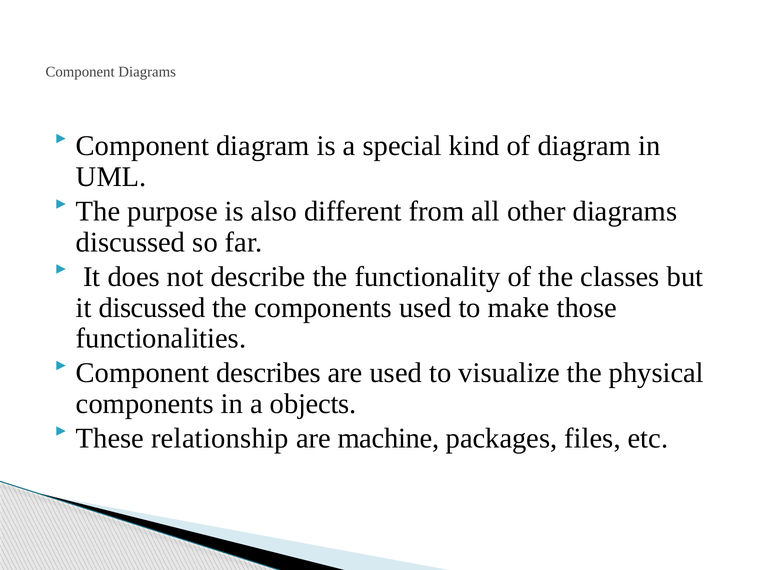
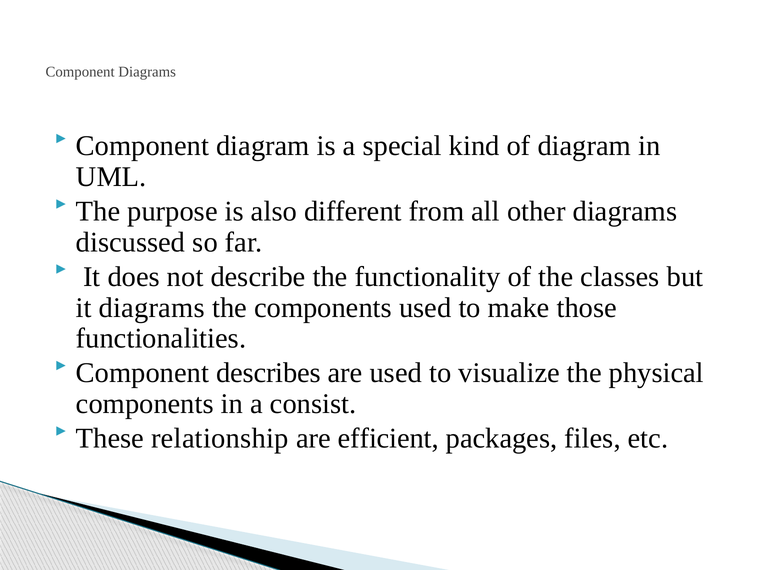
it discussed: discussed -> diagrams (152, 308)
objects: objects -> consist (313, 404)
machine: machine -> efficient (388, 439)
